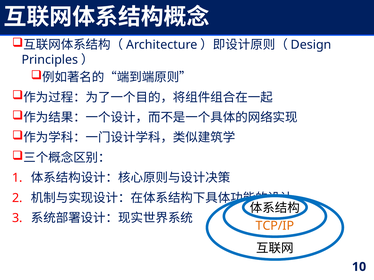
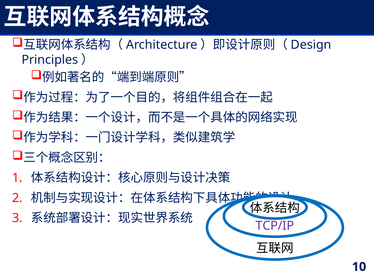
TCP/IP colour: orange -> purple (275, 226)
